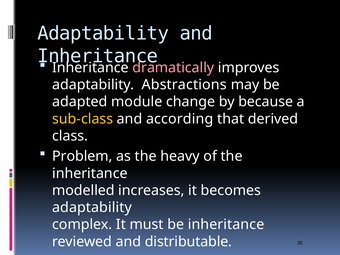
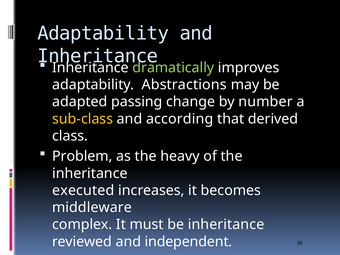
dramatically colour: pink -> light green (173, 68)
module: module -> passing (137, 102)
because: because -> number (266, 102)
modelled: modelled -> executed (83, 190)
adaptability: adaptability -> middleware (92, 208)
distributable: distributable -> independent (188, 242)
